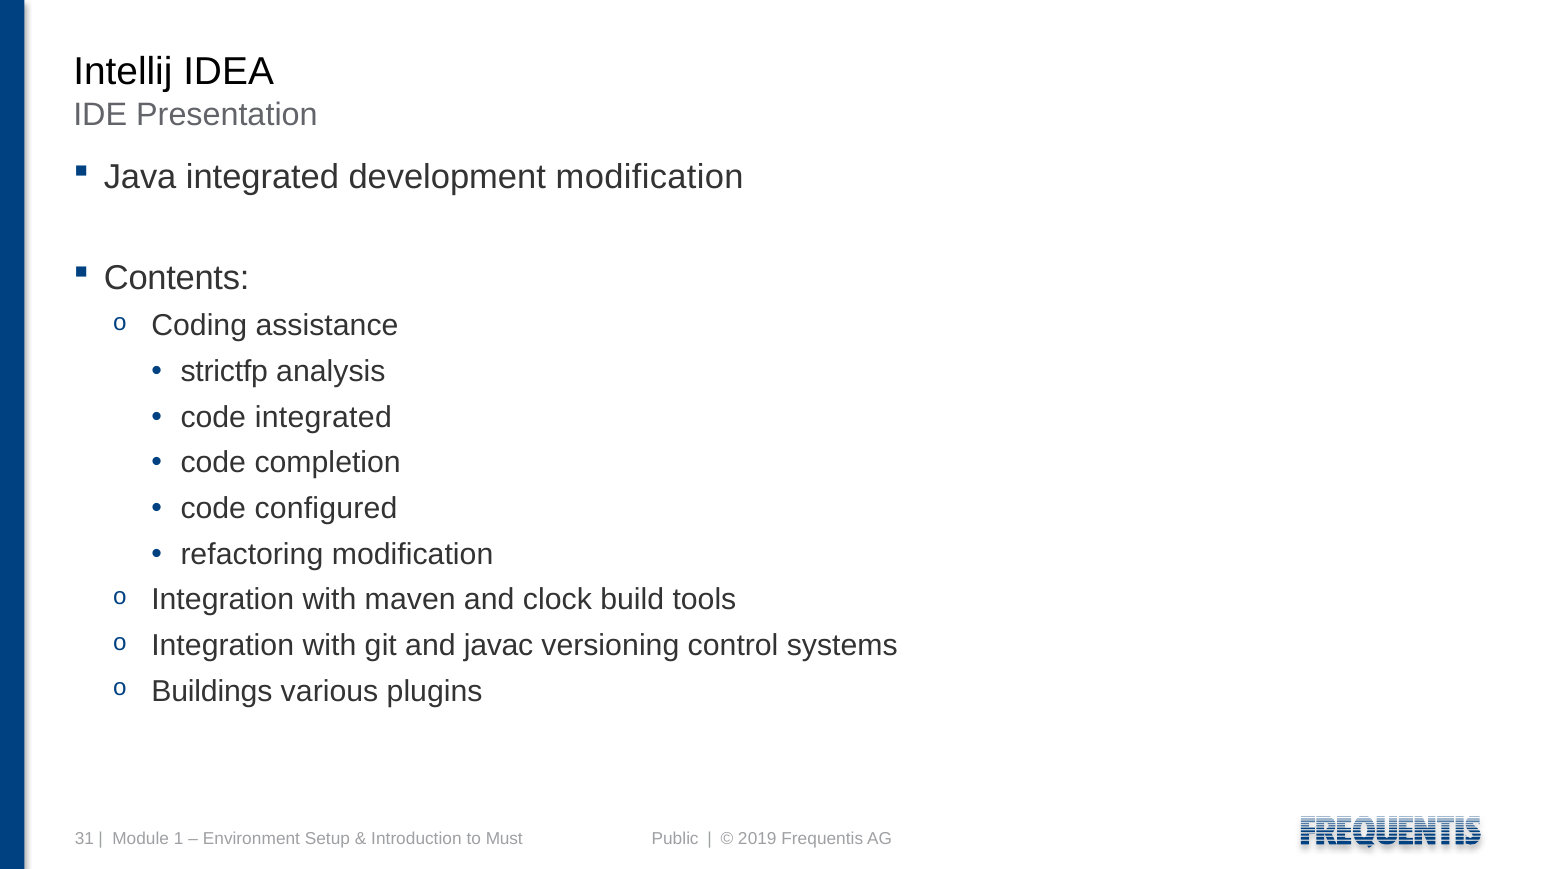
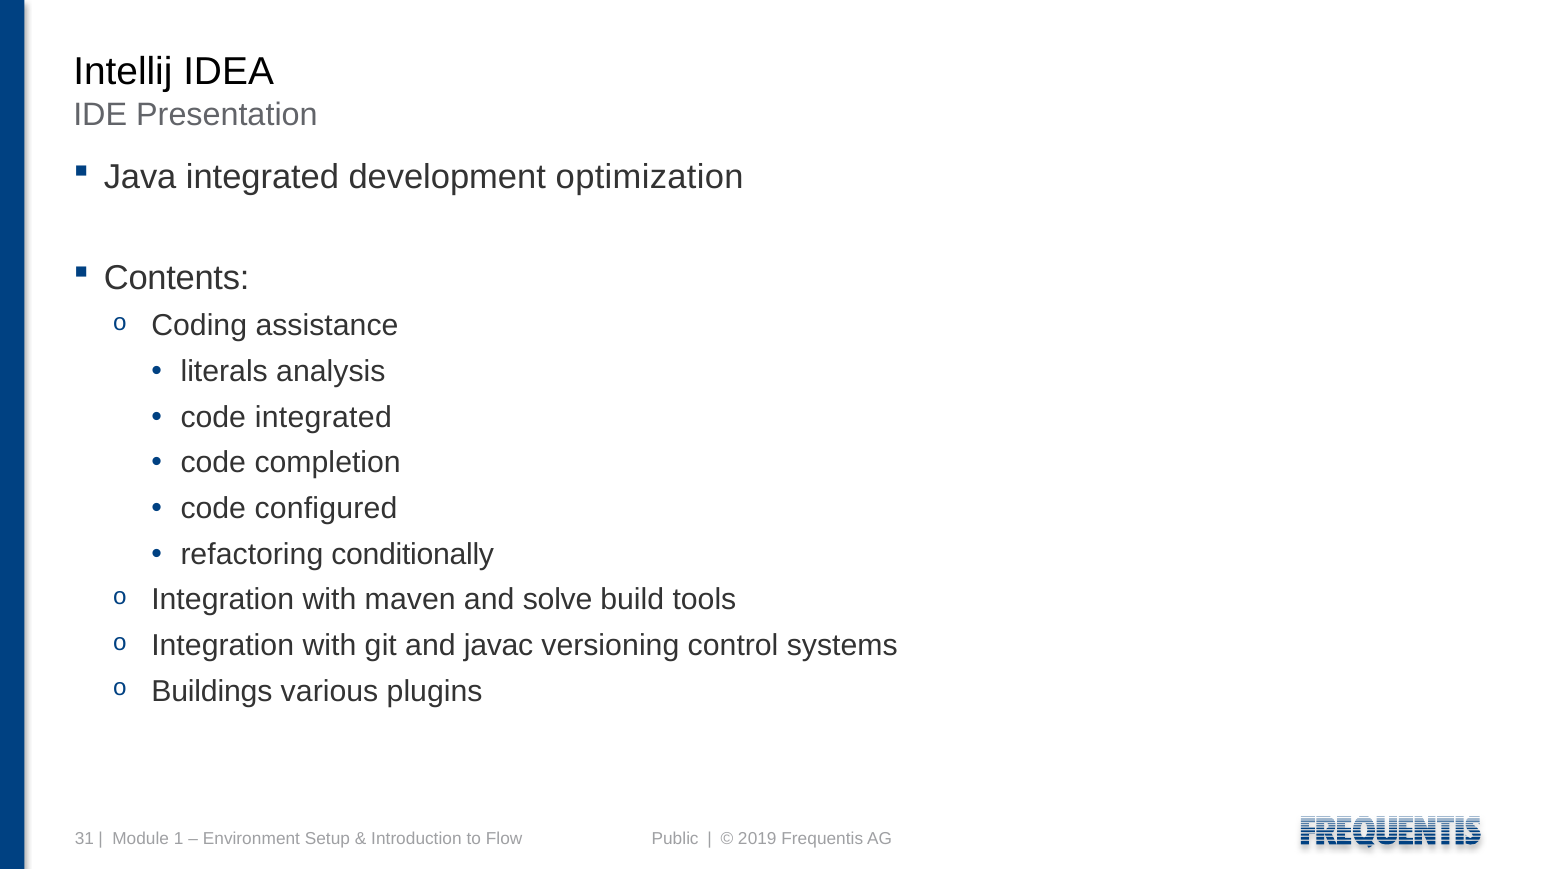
development modification: modification -> optimization (650, 177)
strictfp: strictfp -> literals (224, 371)
refactoring modification: modification -> conditionally (413, 554)
clock: clock -> solve (558, 600)
Must: Must -> Flow (504, 839)
